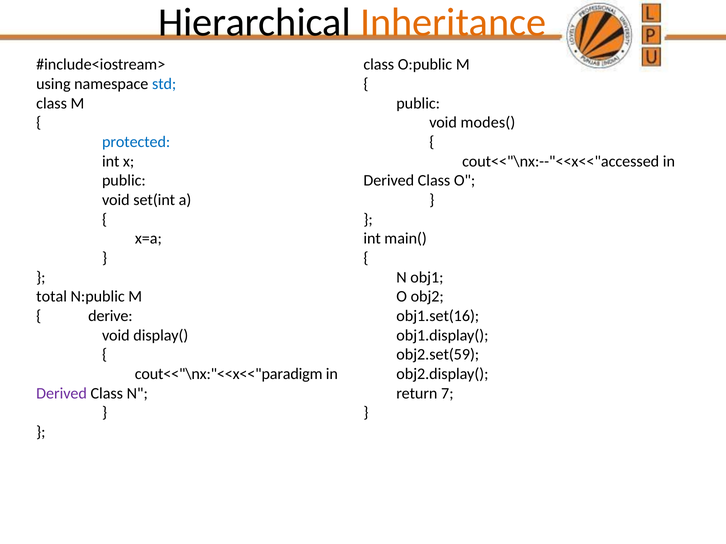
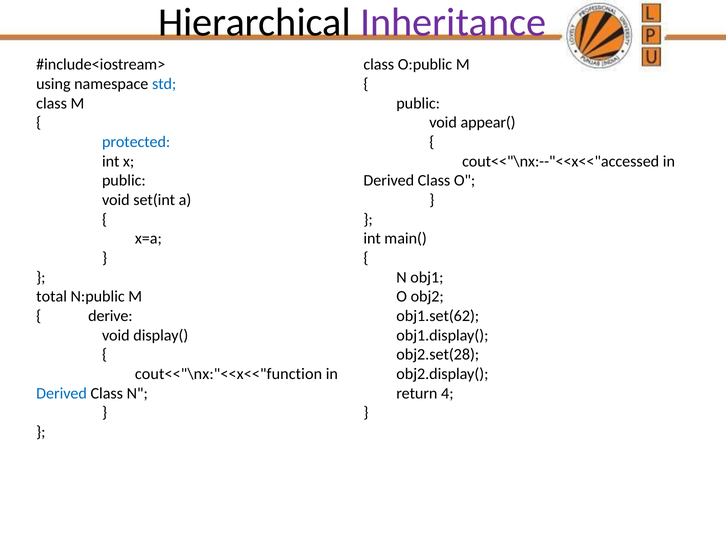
Inheritance colour: orange -> purple (453, 23)
modes(: modes( -> appear( (488, 123)
obj1.set(16: obj1.set(16 -> obj1.set(62 (438, 316)
obj2.set(59: obj2.set(59 -> obj2.set(28 (438, 355)
cout<<"\nx:"<<x<<"paradigm: cout<<"\nx:"<<x<<"paradigm -> cout<<"\nx:"<<x<<"function (229, 374)
Derived colour: purple -> blue (62, 394)
7: 7 -> 4 (447, 394)
